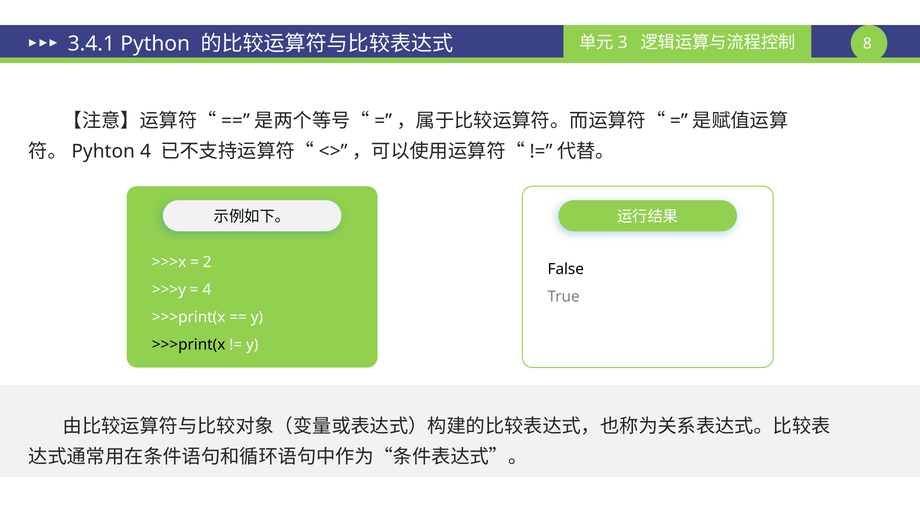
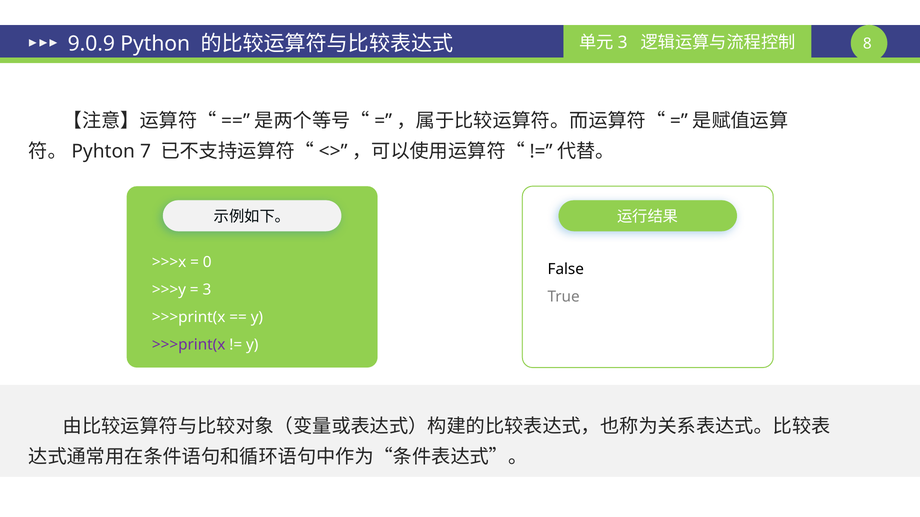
3.4.1: 3.4.1 -> 9.0.9 (91, 44)
4: 4 -> 7 (145, 151)
2: 2 -> 0 (207, 262)
4: 4 -> 3 (207, 290)
>>>print(x colour: black -> purple (189, 345)
